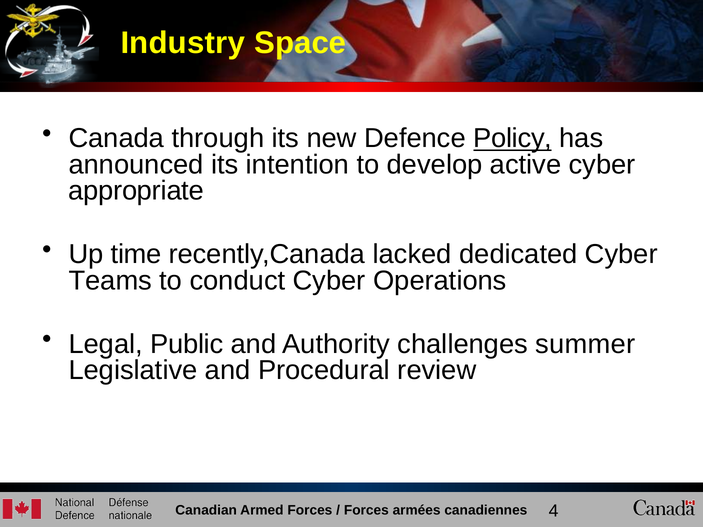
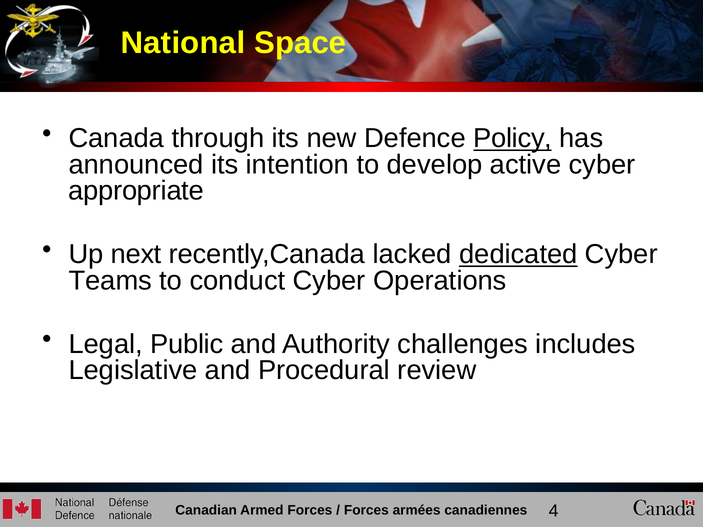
Industry: Industry -> National (183, 43)
time: time -> next (136, 255)
dedicated underline: none -> present (518, 255)
summer: summer -> includes (586, 344)
